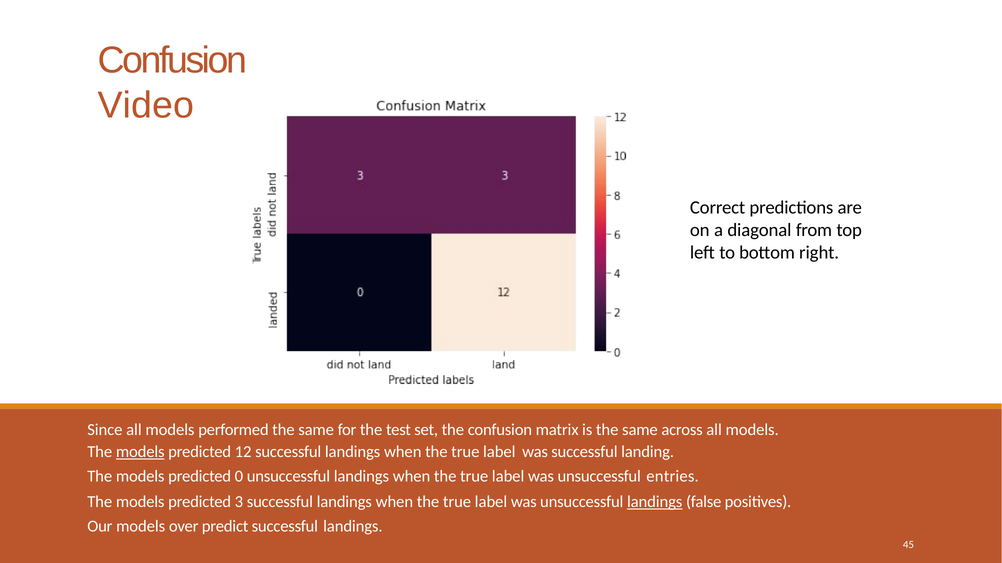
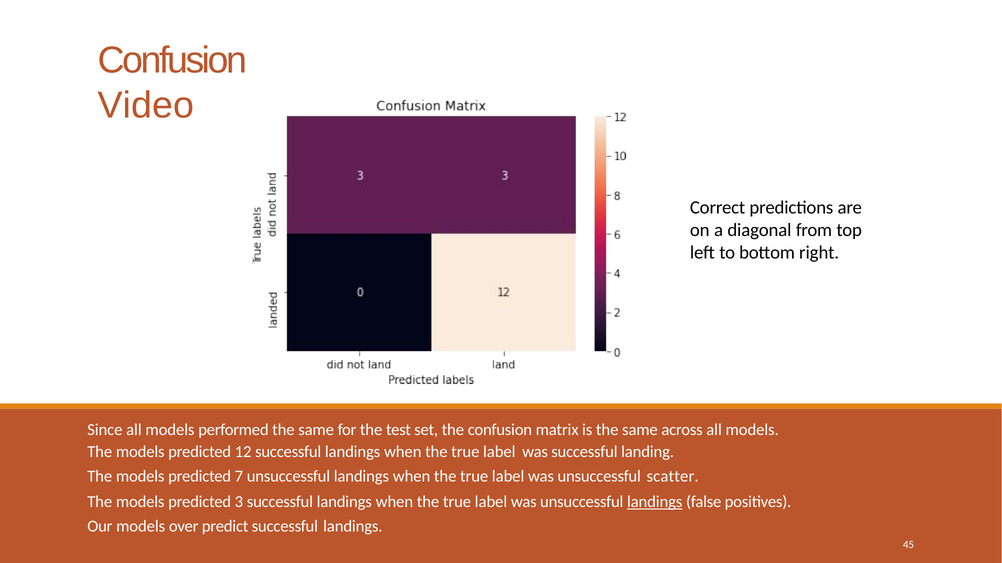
models underline: present -> none (140, 452)
0: 0 -> 7 (239, 477)
entries: entries -> scatter (673, 477)
